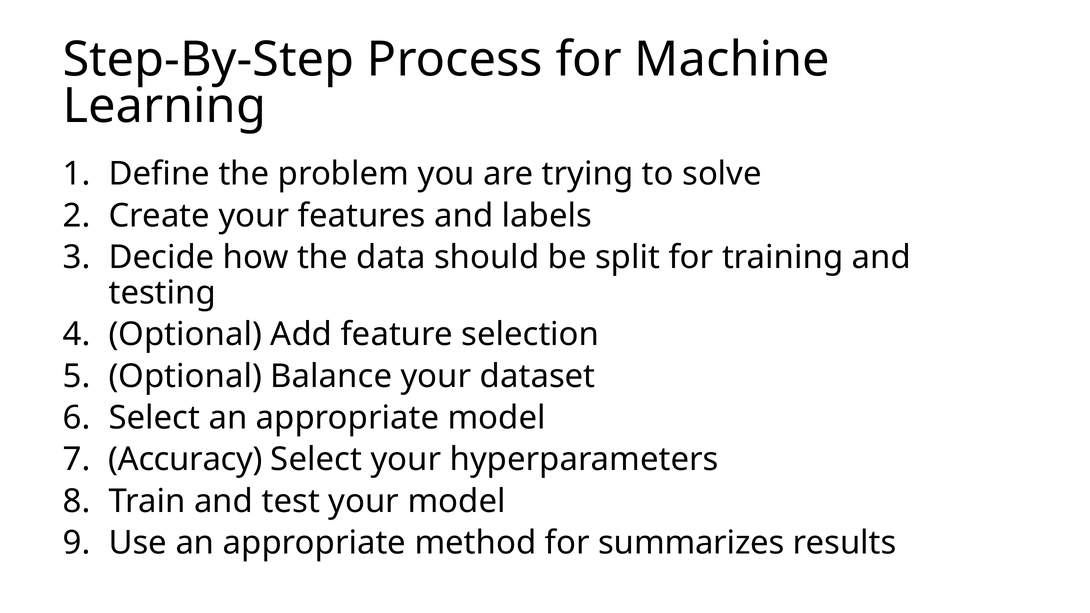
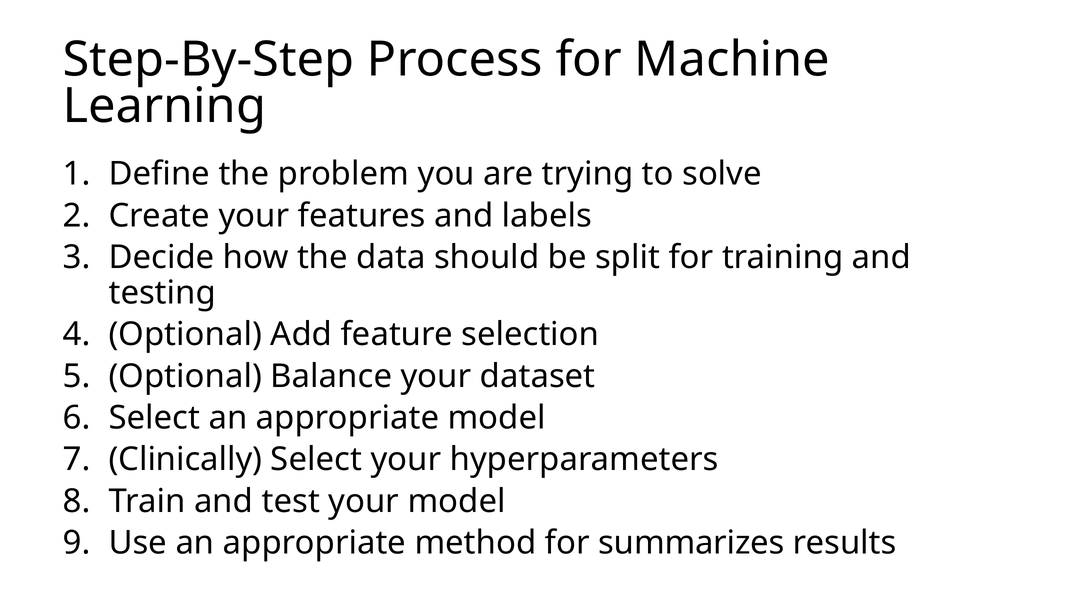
Accuracy: Accuracy -> Clinically (185, 460)
